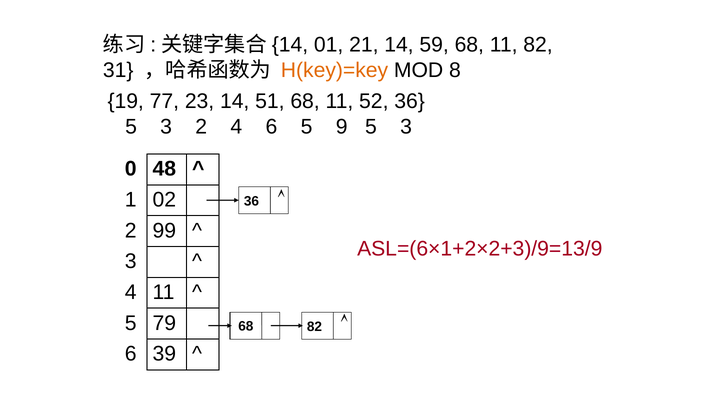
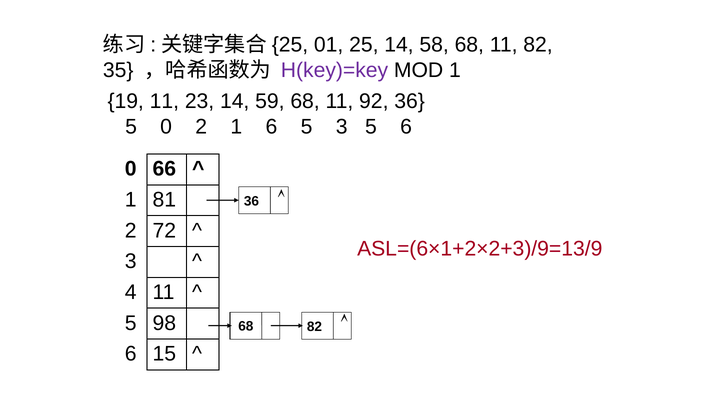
14: 14 -> 25 (290, 45)
01 21: 21 -> 25 (364, 45)
59: 59 -> 58 (434, 45)
31: 31 -> 35 (118, 70)
H(key)=key colour: orange -> purple (334, 70)
MOD 8: 8 -> 1 (455, 70)
19 77: 77 -> 11 (164, 101)
51: 51 -> 59 (270, 101)
52: 52 -> 92 (374, 101)
3: 3 -> 0 (166, 127)
2 4: 4 -> 1 (236, 127)
5 9: 9 -> 3 (342, 127)
3: 3 -> 6 (406, 127)
48: 48 -> 66 (164, 169)
02: 02 -> 81 (164, 200)
99: 99 -> 72 (164, 230)
79: 79 -> 98 (164, 323)
39: 39 -> 15 (164, 354)
